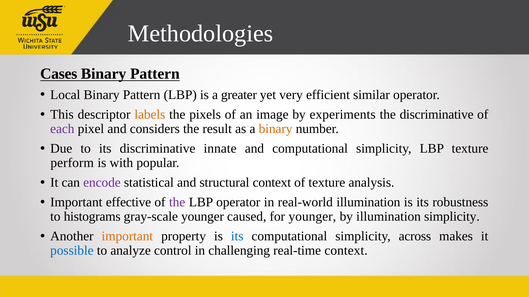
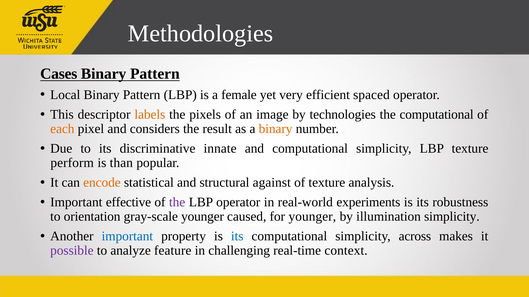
greater: greater -> female (239, 95)
similar: similar -> spaced (371, 95)
experiments: experiments -> technologies (343, 115)
the discriminative: discriminative -> computational (437, 115)
each colour: purple -> orange (62, 129)
with: with -> than (121, 163)
encode colour: purple -> orange (102, 183)
structural context: context -> against (272, 183)
real-world illumination: illumination -> experiments (368, 203)
histograms: histograms -> orientation (92, 217)
important colour: orange -> blue (127, 237)
possible colour: blue -> purple (72, 251)
control: control -> feature (173, 251)
